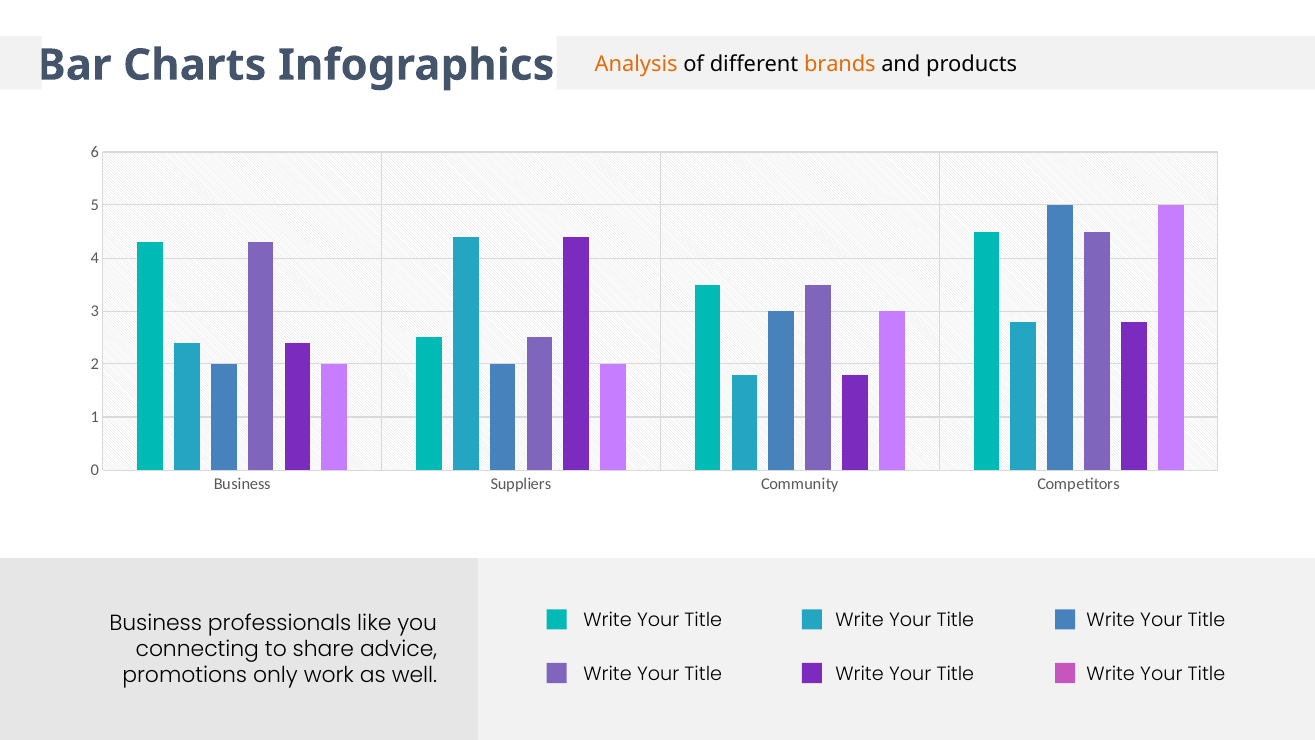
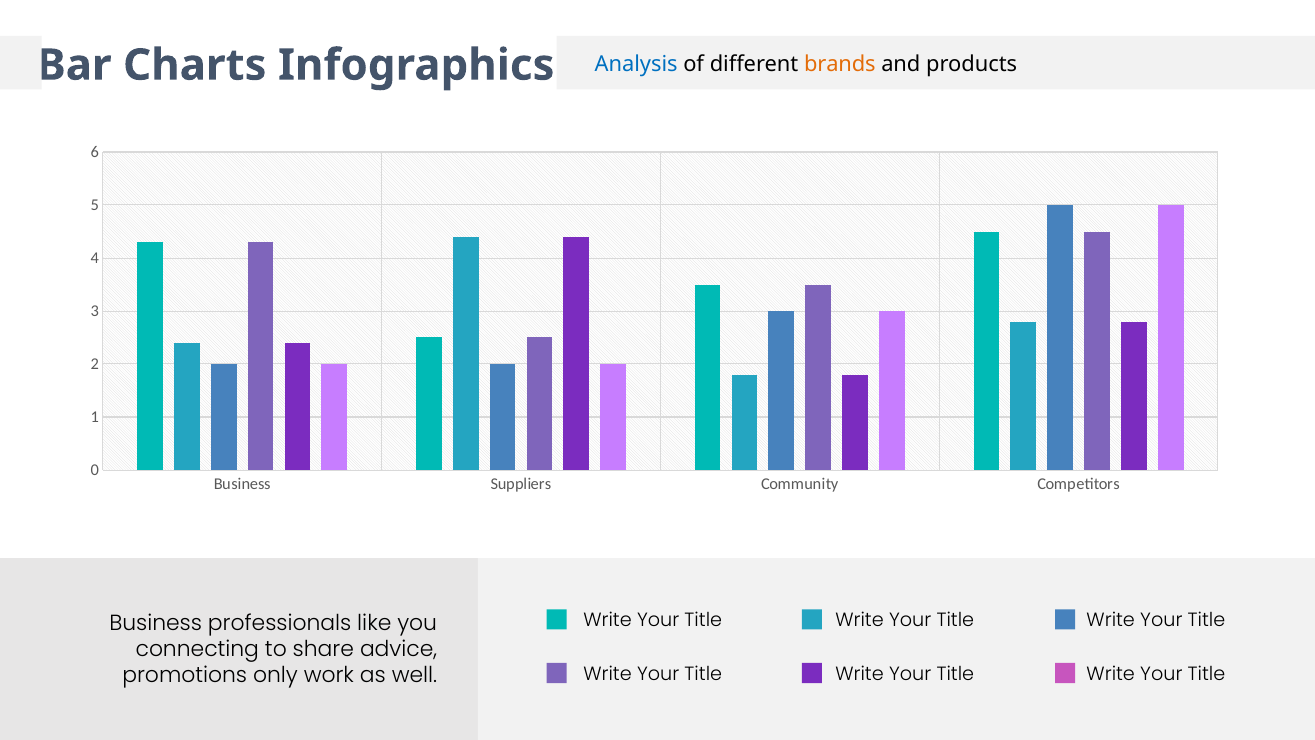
Analysis colour: orange -> blue (636, 64)
